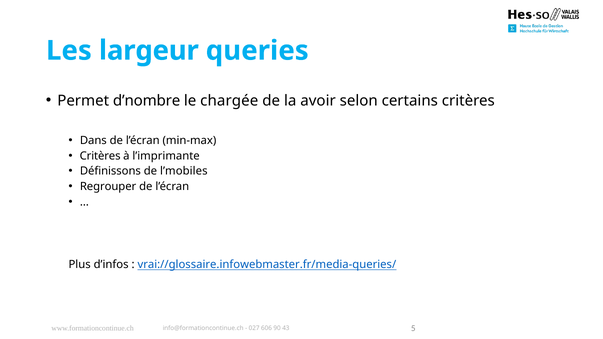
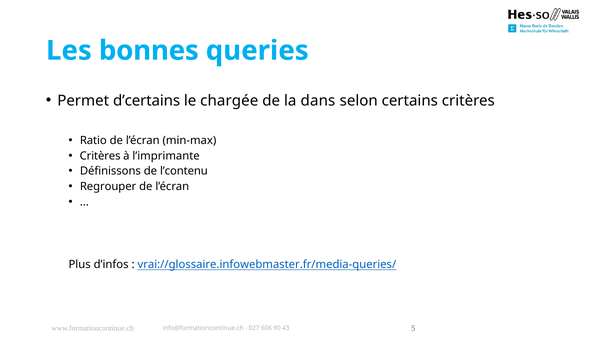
largeur: largeur -> bonnes (149, 51)
d’nombre: d’nombre -> d’certains (147, 101)
avoir: avoir -> dans (318, 101)
Dans: Dans -> Ratio (93, 141)
l’mobiles: l’mobiles -> l’contenu (184, 171)
